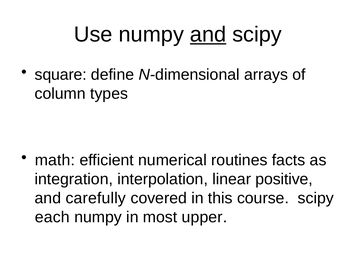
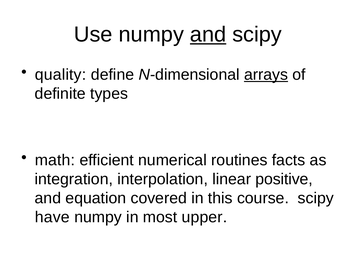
square: square -> quality (61, 75)
arrays underline: none -> present (266, 75)
column: column -> definite (60, 94)
carefully: carefully -> equation (96, 198)
each: each -> have (52, 217)
